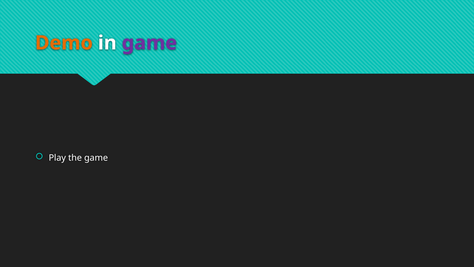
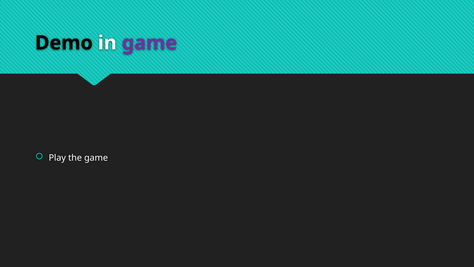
Demo colour: orange -> black (64, 43)
